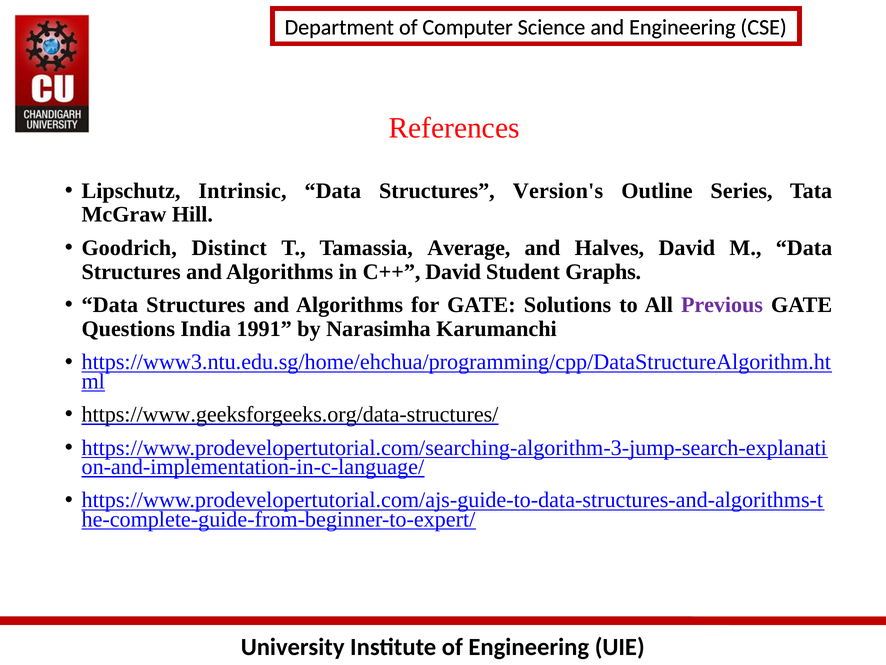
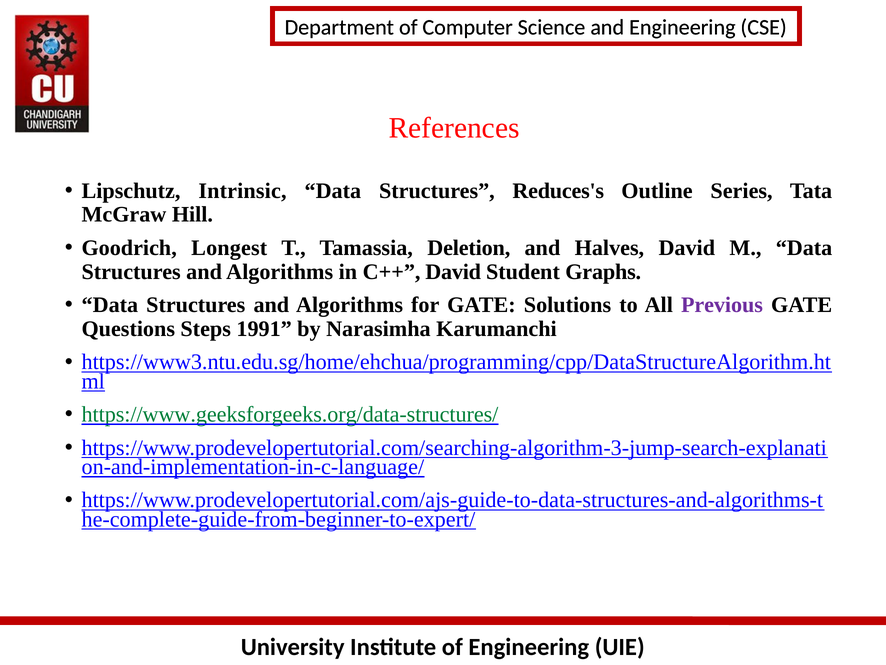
Version's: Version's -> Reduces's (558, 191)
Distinct: Distinct -> Longest (229, 248)
Average: Average -> Deletion (469, 248)
India: India -> Steps (206, 329)
https://www.geeksforgeeks.org/data-structures/ colour: black -> green (290, 414)
